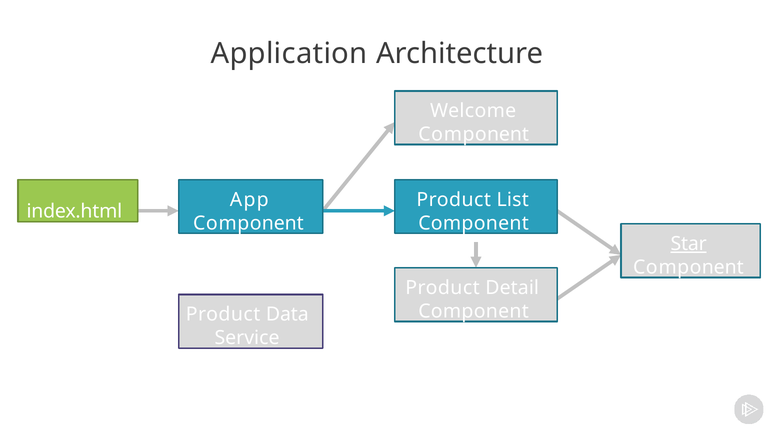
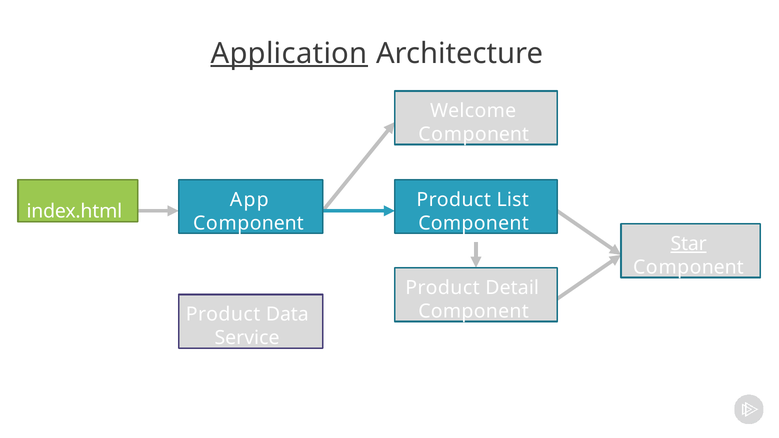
Application underline: none -> present (289, 54)
